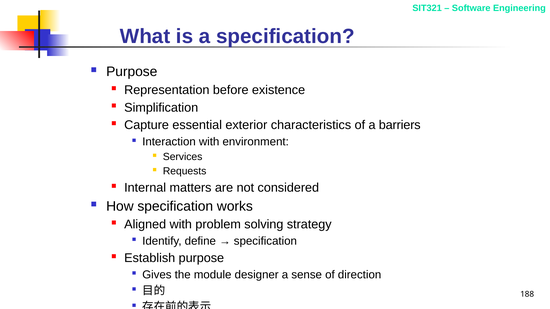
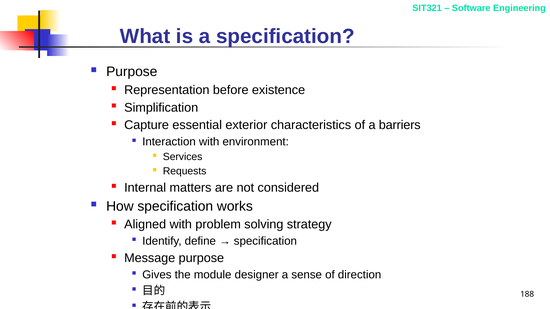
Establish: Establish -> Message (150, 258)
